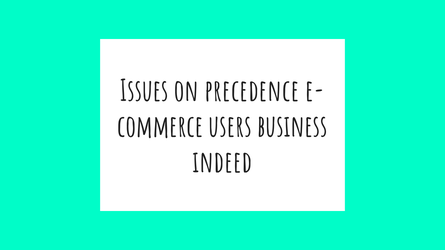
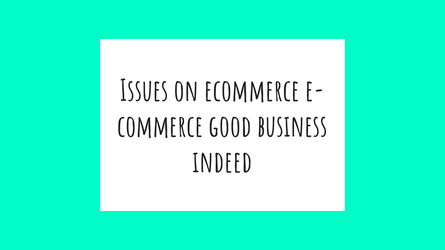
precedence: precedence -> ecommerce (252, 92)
users: users -> good (230, 127)
